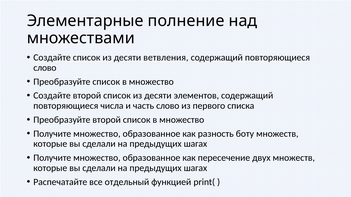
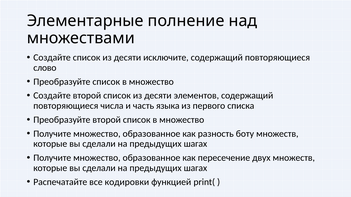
ветвления: ветвления -> исключите (166, 58)
часть слово: слово -> языка (168, 106)
отдельный: отдельный -> кодировки (127, 182)
